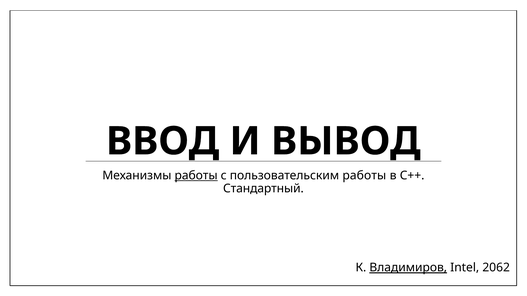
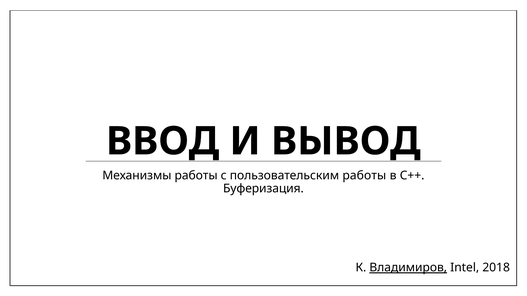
работы underline: present -> none (196, 176)
Стандартный: Стандартный -> Буферизация (263, 189)
2062: 2062 -> 2018 (496, 268)
